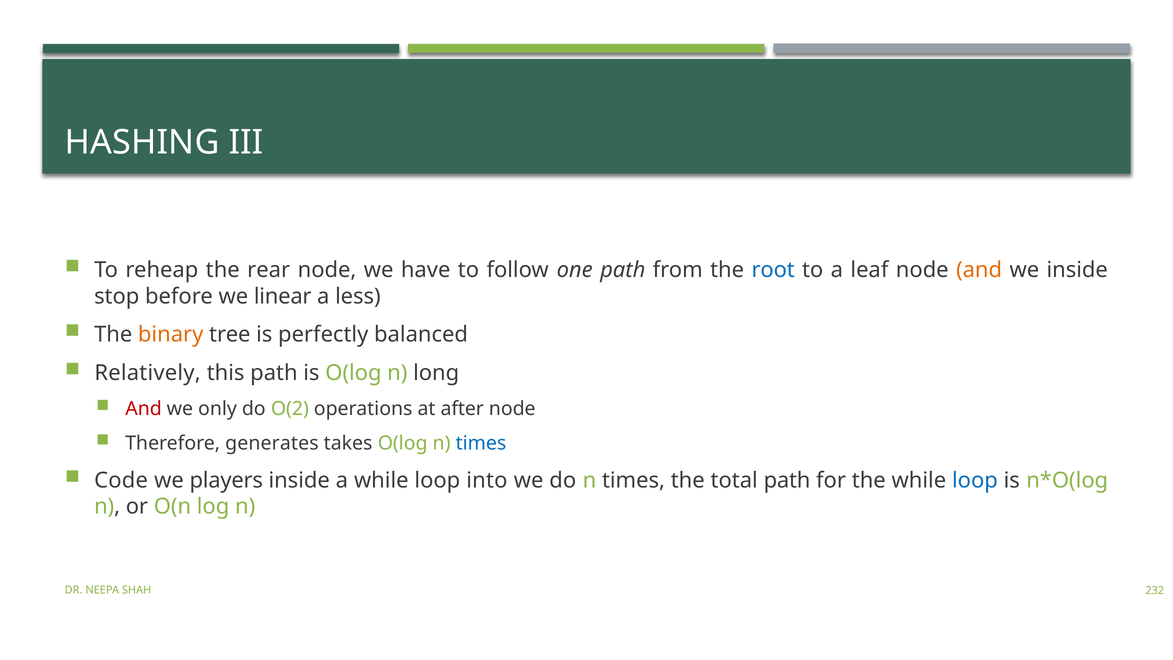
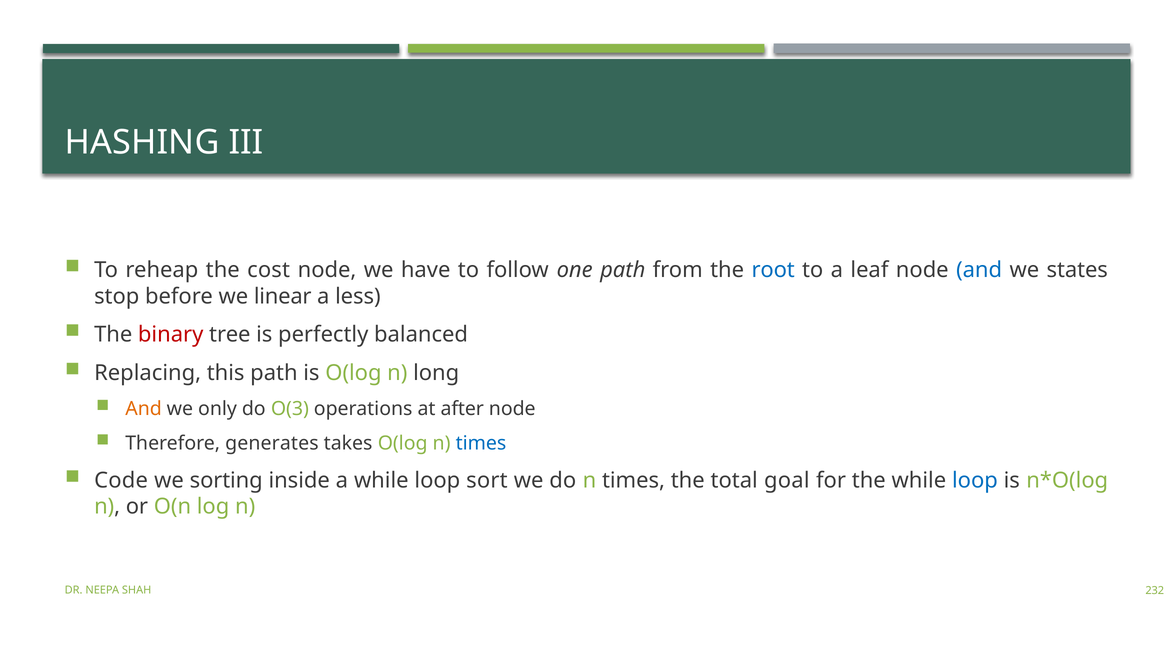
rear: rear -> cost (269, 270)
and colour: orange -> blue (979, 270)
we inside: inside -> states (1077, 270)
binary colour: orange -> red (171, 335)
Relatively: Relatively -> Replacing (148, 373)
And colour: red -> orange (144, 409)
O(2: O(2 -> O(3 (290, 409)
players: players -> sorting (226, 480)
into: into -> sort (487, 480)
total path: path -> goal (787, 480)
